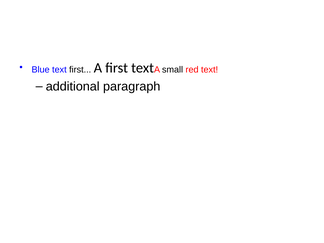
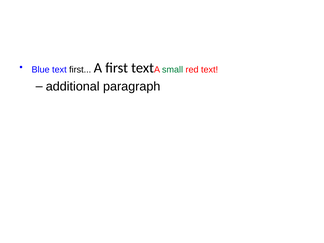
small colour: black -> green (173, 70)
